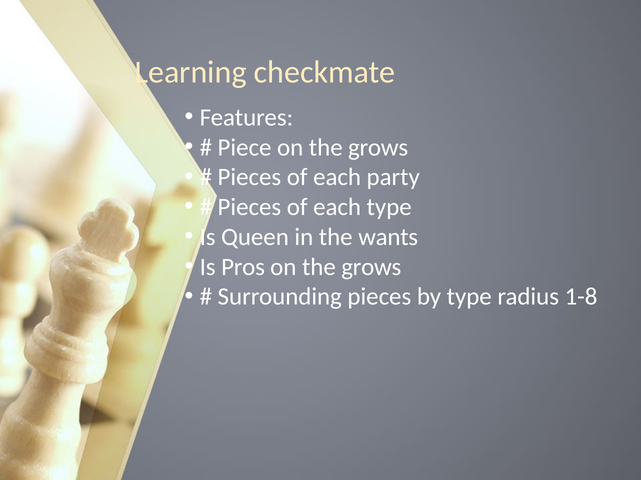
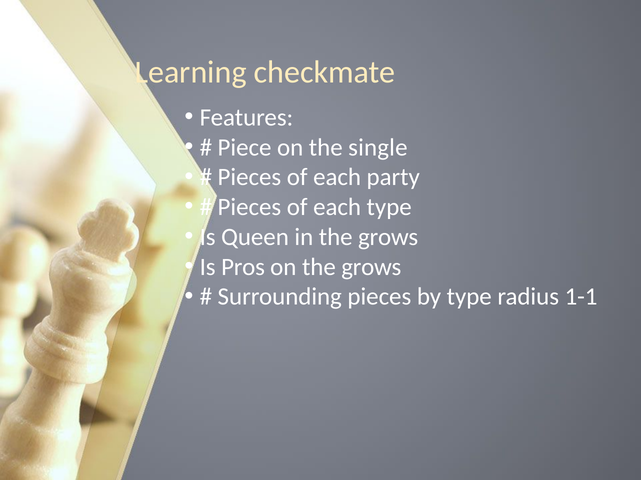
Piece on the grows: grows -> single (378, 148)
in the wants: wants -> grows (388, 237)
1-8: 1-8 -> 1-1 (581, 297)
